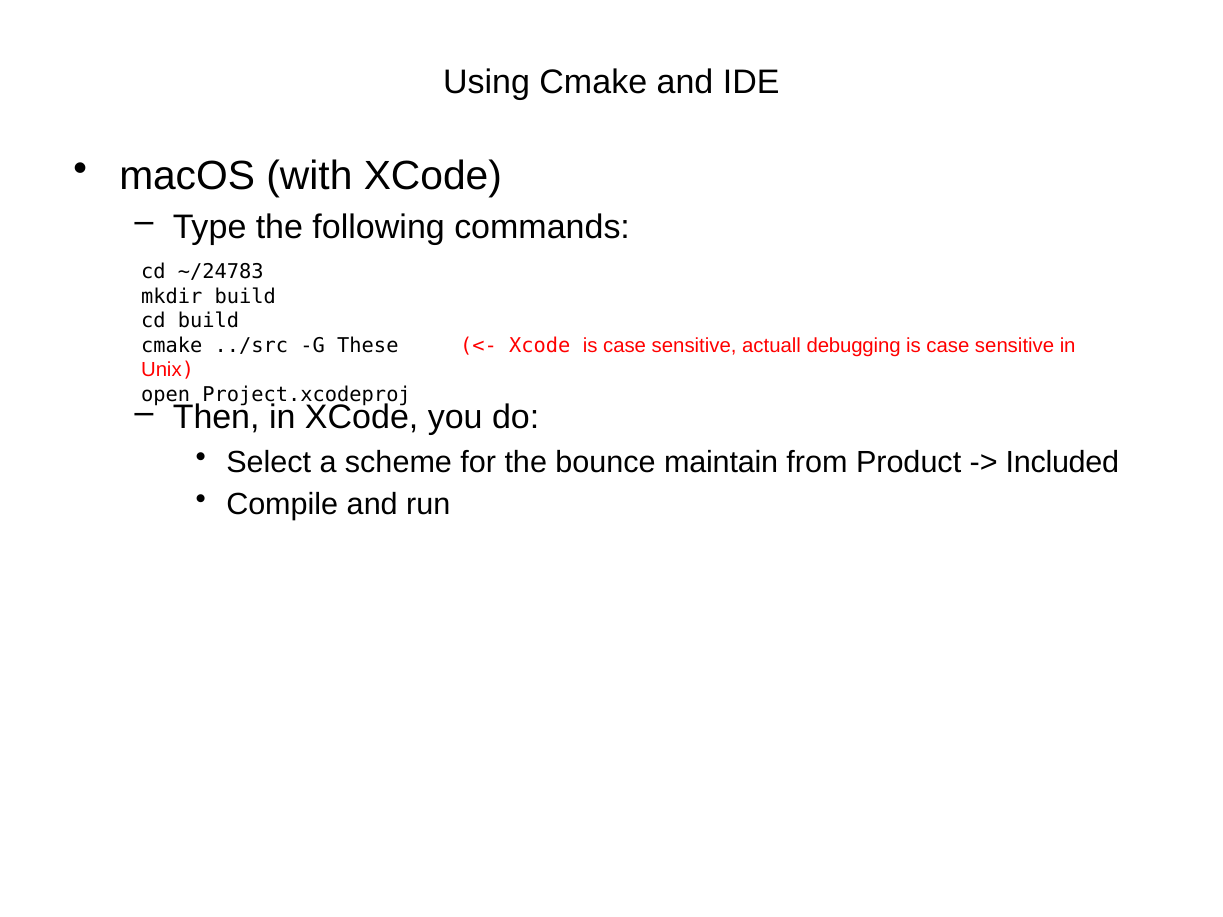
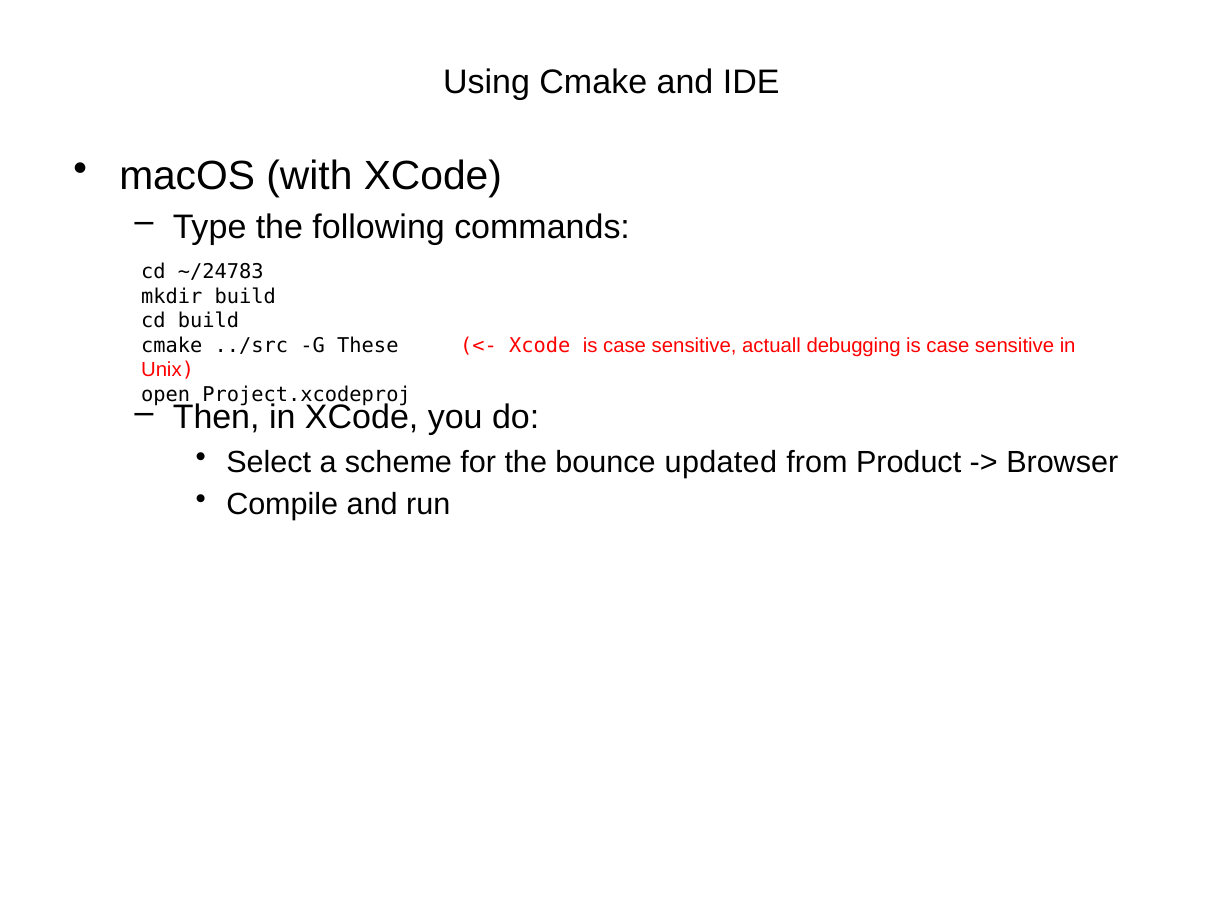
maintain: maintain -> updated (721, 462)
Included: Included -> Browser (1062, 462)
